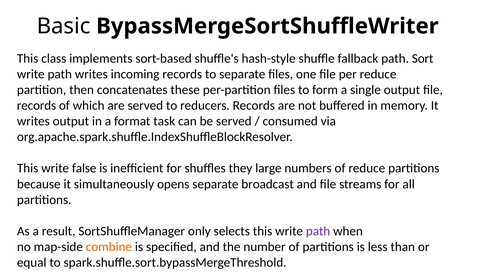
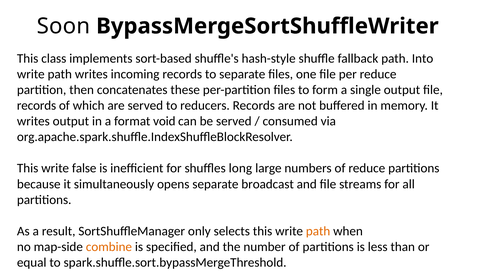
Basic: Basic -> Soon (64, 26)
Sort: Sort -> Into (423, 58)
task: task -> void (164, 121)
they: they -> long (240, 168)
path colour: purple -> orange (318, 231)
